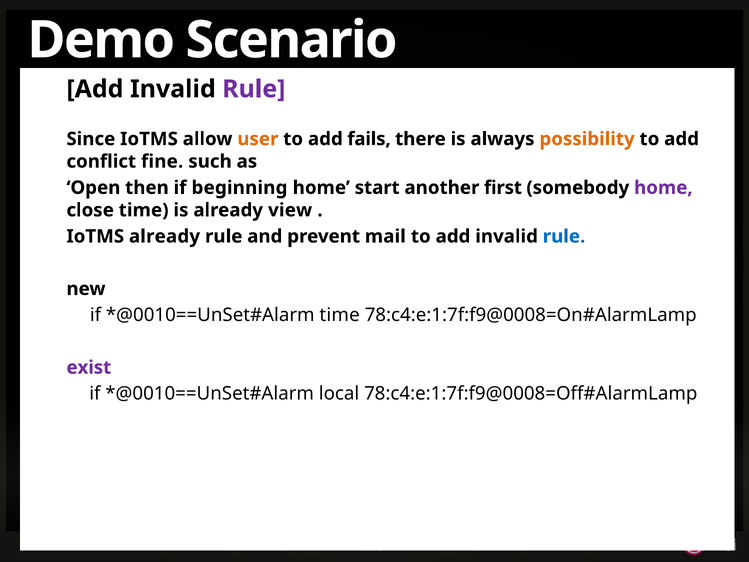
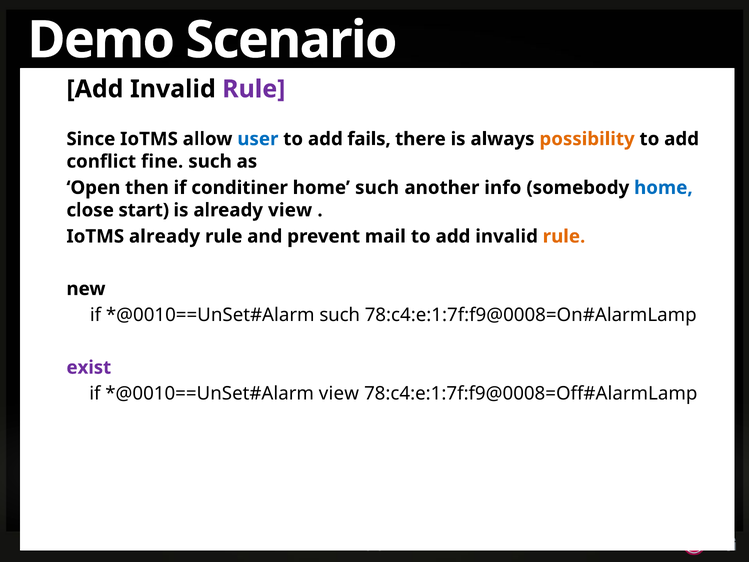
user colour: orange -> blue (258, 139)
beginning: beginning -> conditiner (240, 188)
home start: start -> such (377, 188)
first: first -> info (503, 188)
home colour: purple -> blue (663, 188)
close time: time -> start (144, 210)
rule colour: blue -> orange (564, 236)
time: time -> such (340, 315)
local: local -> view (339, 394)
